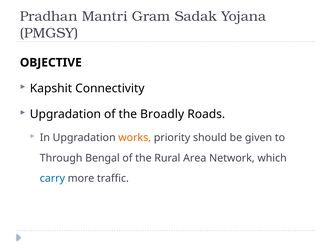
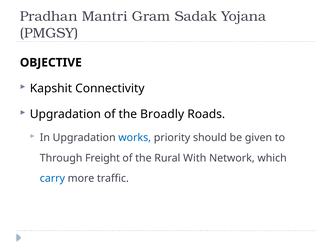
works colour: orange -> blue (135, 138)
Bengal: Bengal -> Freight (102, 158)
Area: Area -> With (195, 158)
